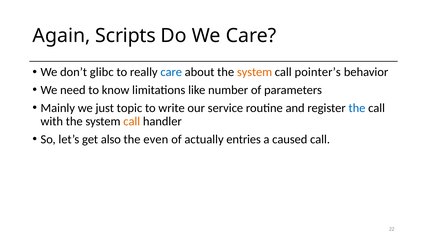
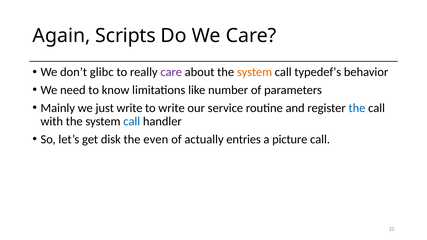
care colour: blue -> purple (171, 72)
pointer’s: pointer’s -> typedef’s (318, 72)
just topic: topic -> write (130, 108)
call colour: orange -> blue (132, 121)
also: also -> disk (111, 139)
caused: caused -> picture (290, 139)
